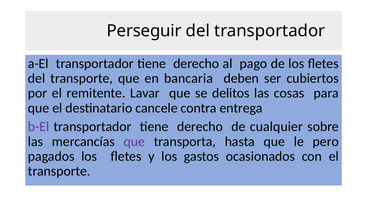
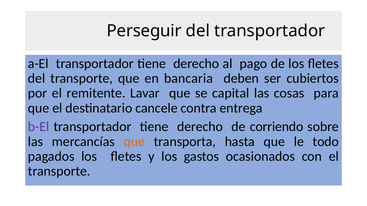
delitos: delitos -> capital (231, 93)
cualquier: cualquier -> corriendo (277, 127)
que colour: purple -> orange (134, 142)
pero: pero -> todo (326, 142)
